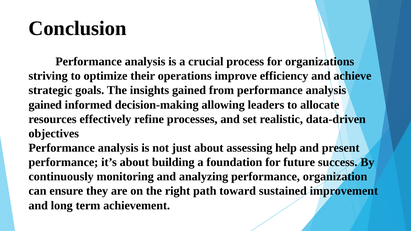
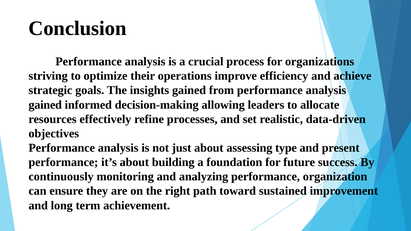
help: help -> type (286, 148)
